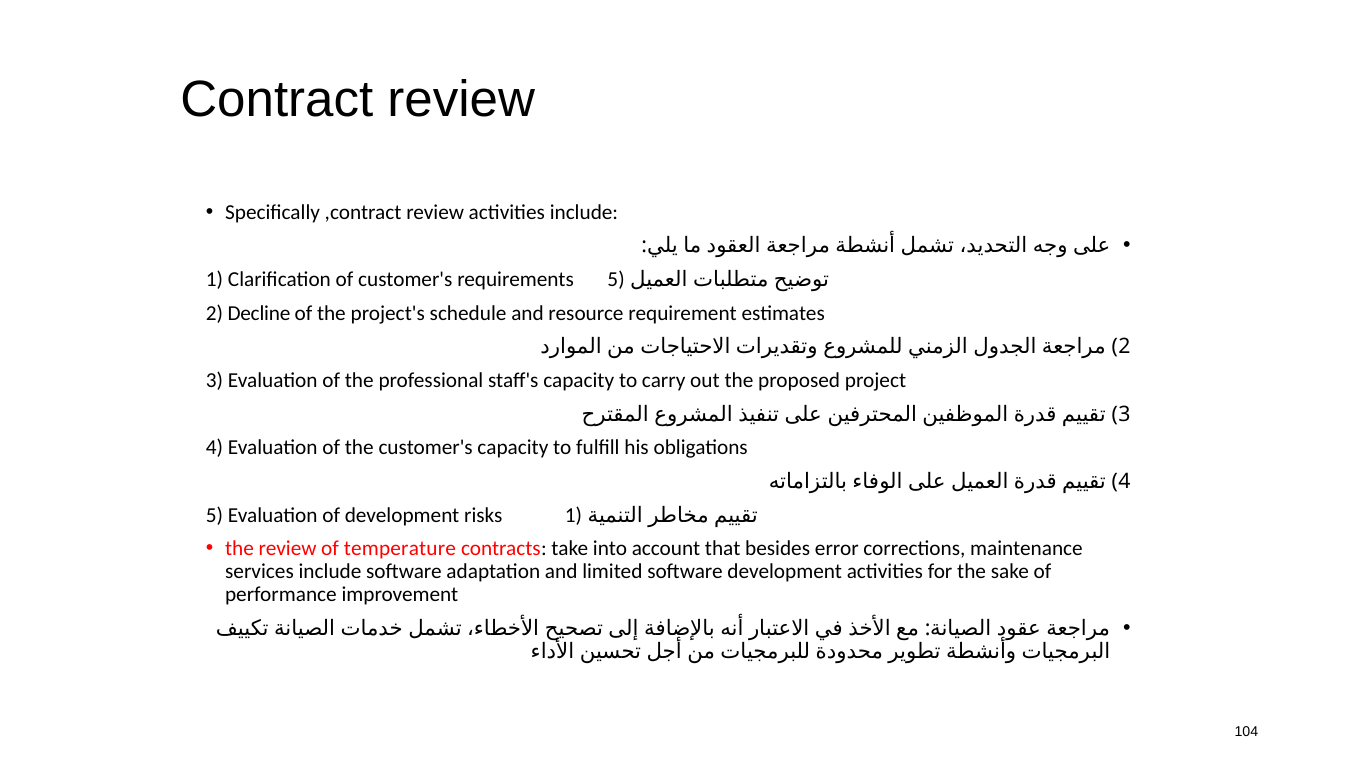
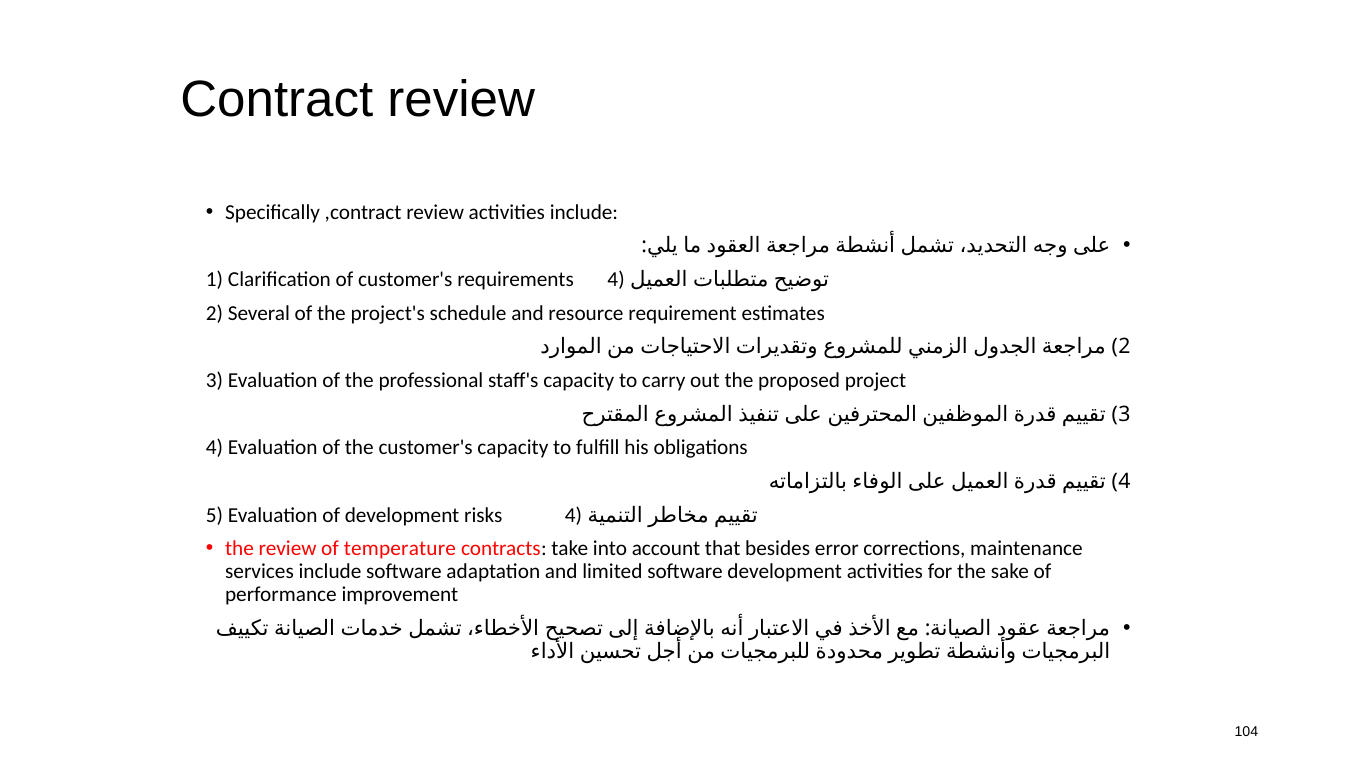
requirements 5: 5 -> 4 (616, 280)
Decline: Decline -> Several (259, 313)
risks 1: 1 -> 4 (574, 515)
